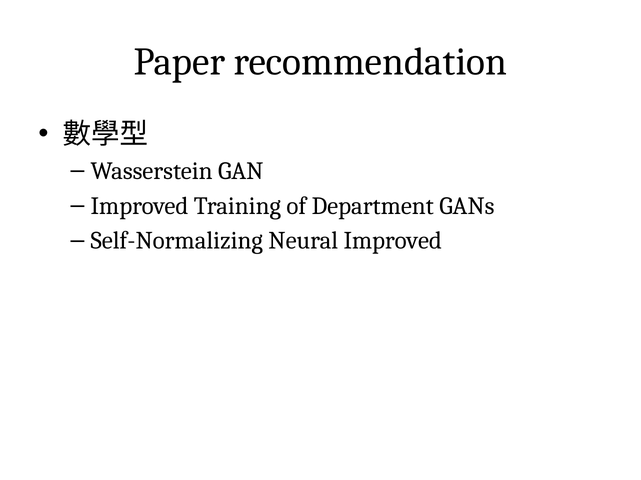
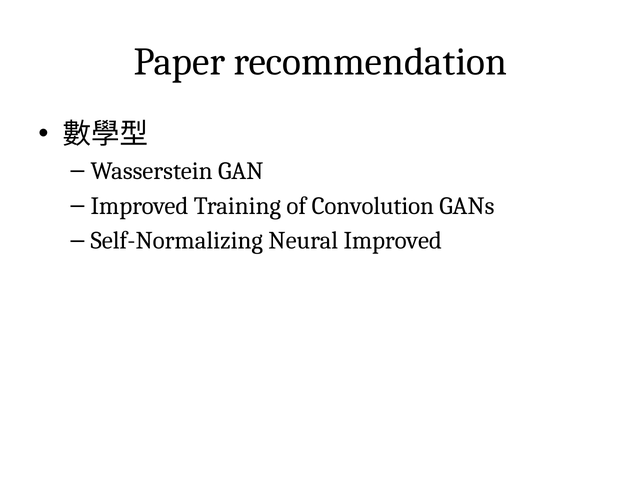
Department: Department -> Convolution (373, 206)
